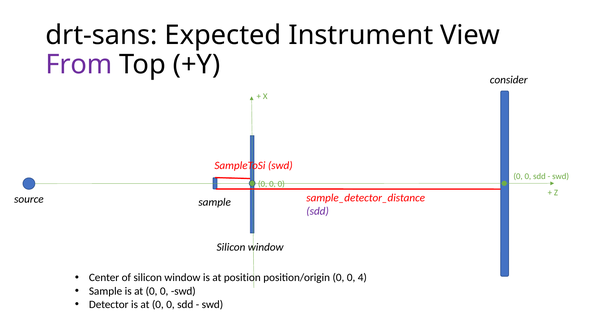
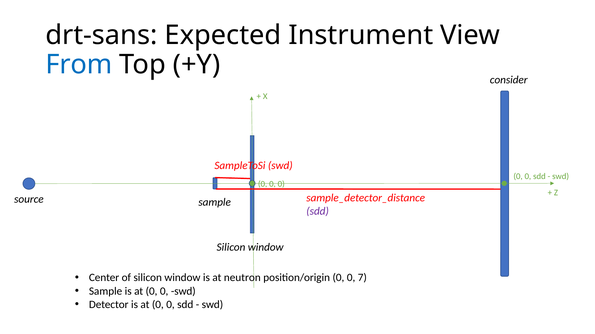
From colour: purple -> blue (79, 65)
position: position -> neutron (242, 278)
4: 4 -> 7 (362, 278)
